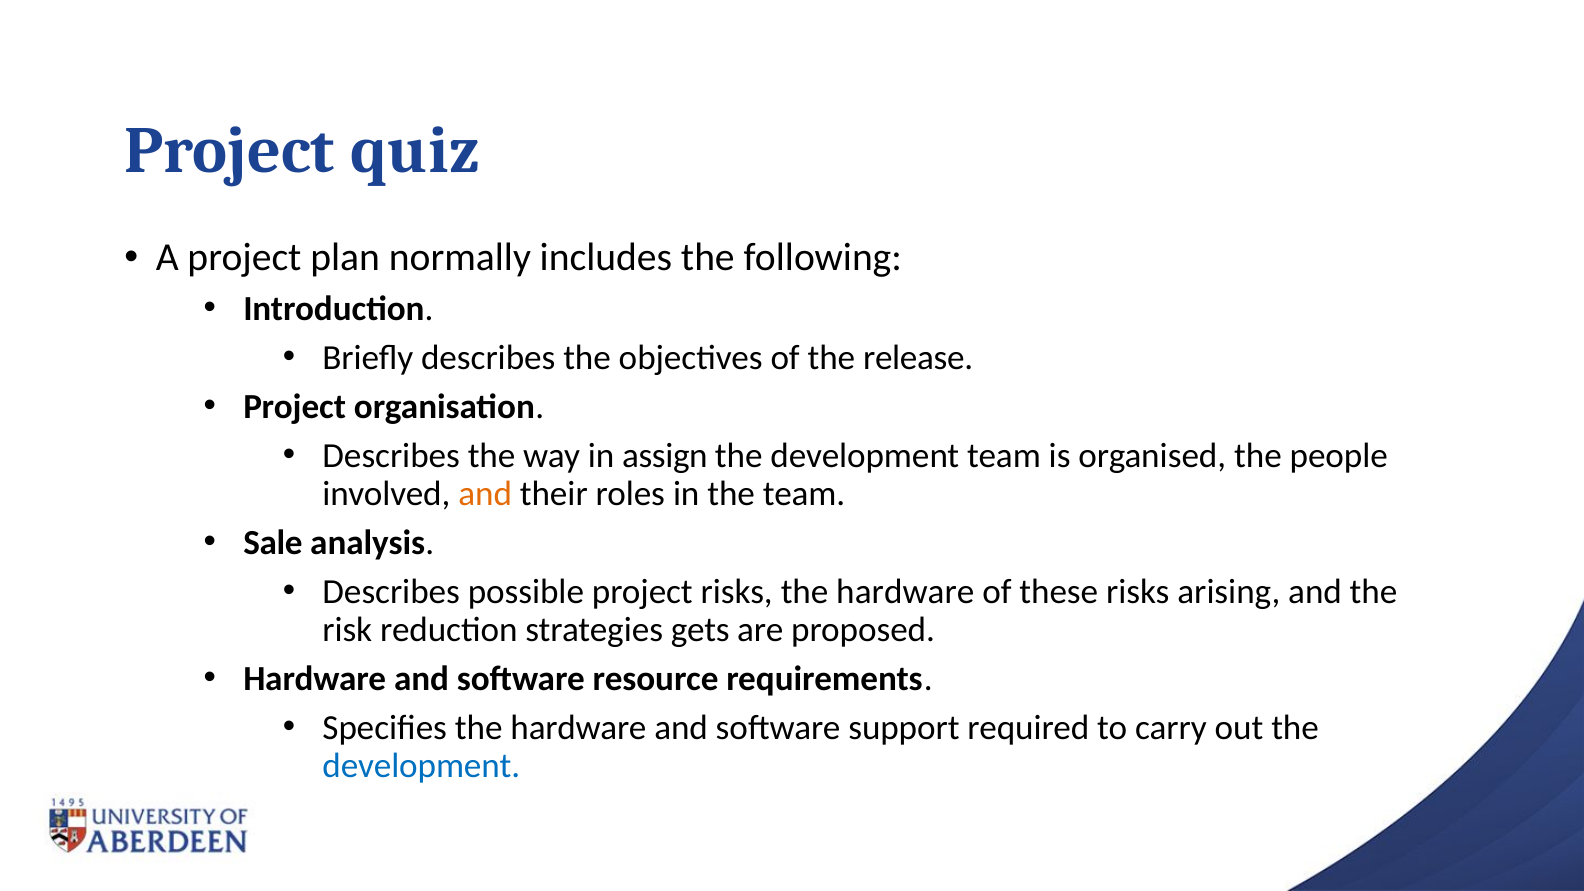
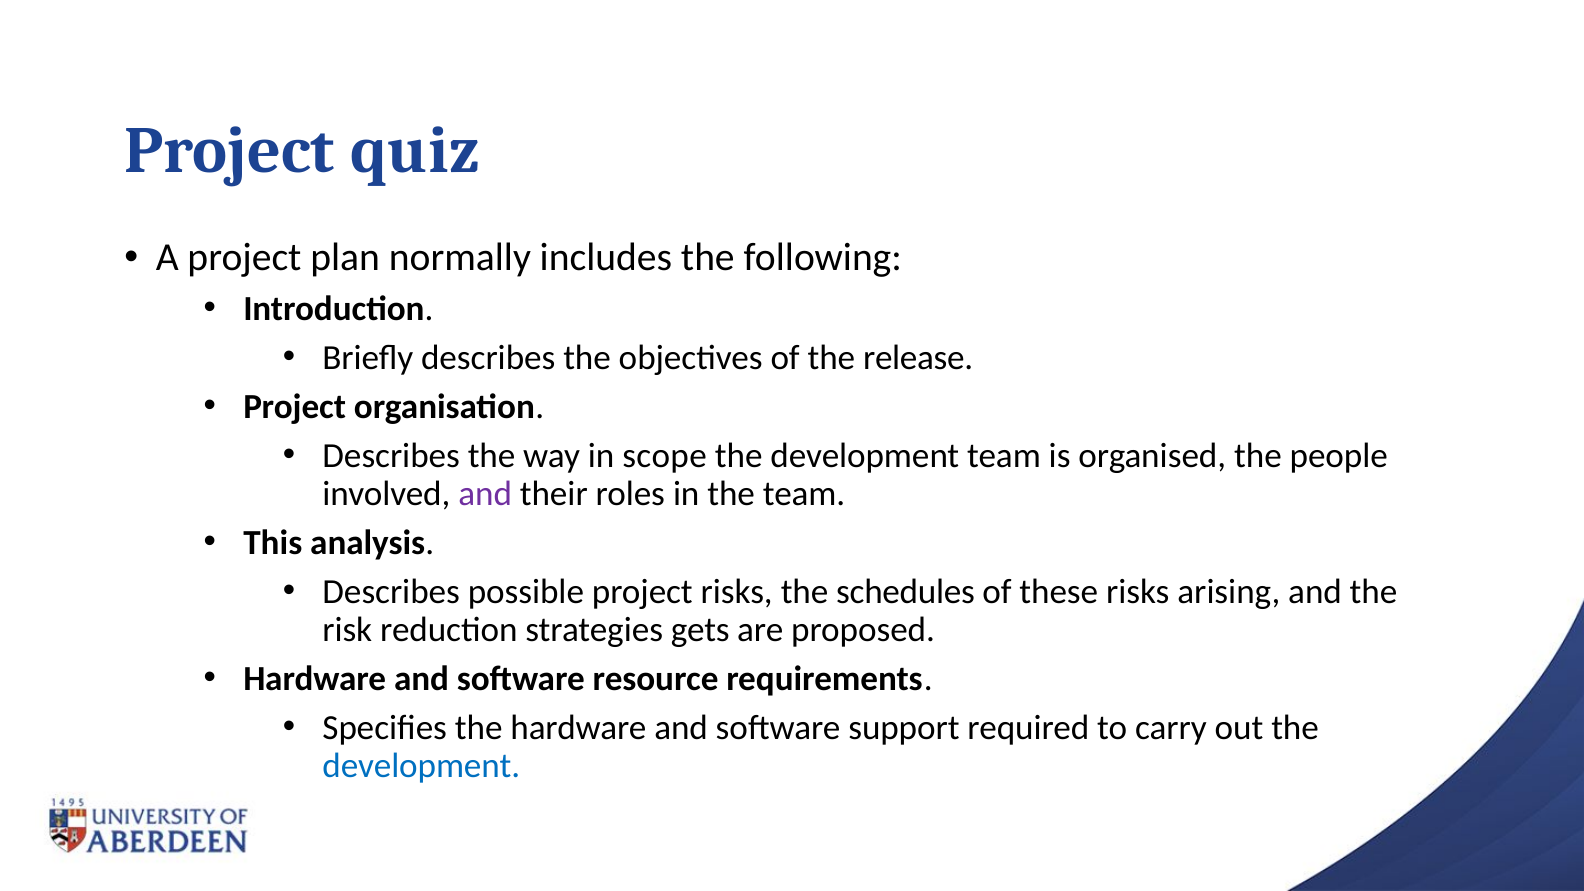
assign: assign -> scope (665, 456)
and colour: orange -> purple (485, 494)
Sale: Sale -> This (273, 543)
risks the hardware: hardware -> schedules (906, 592)
